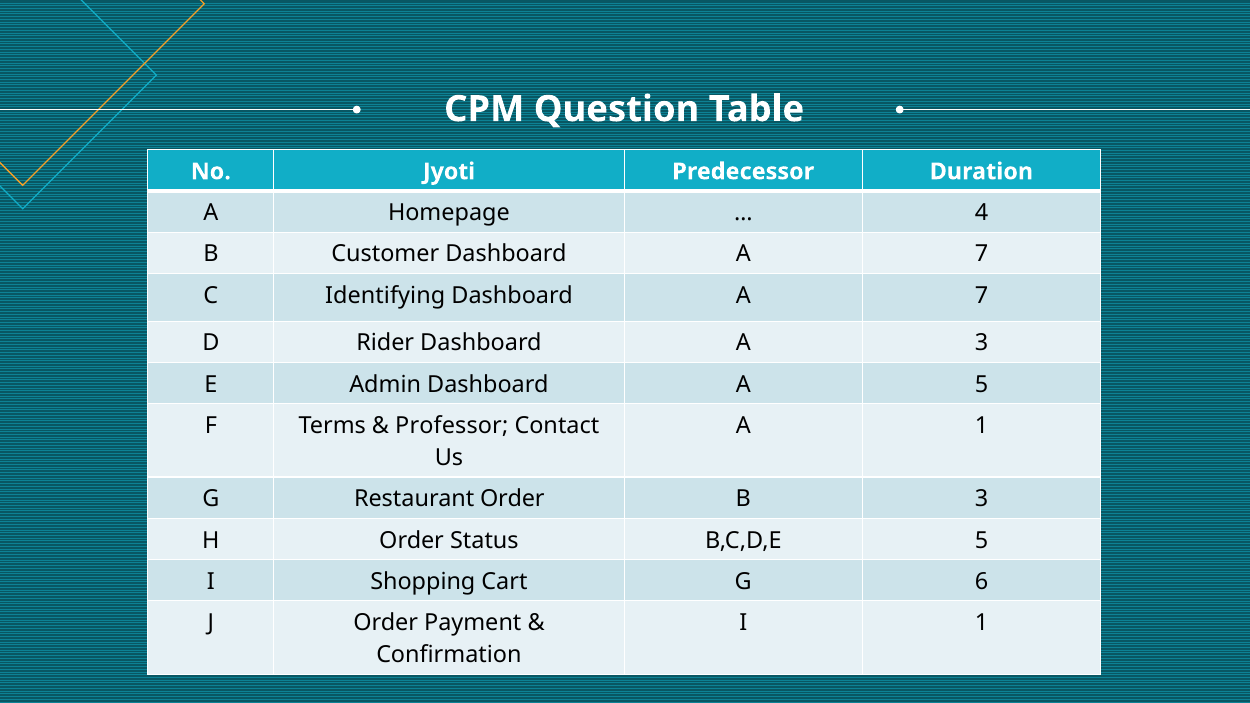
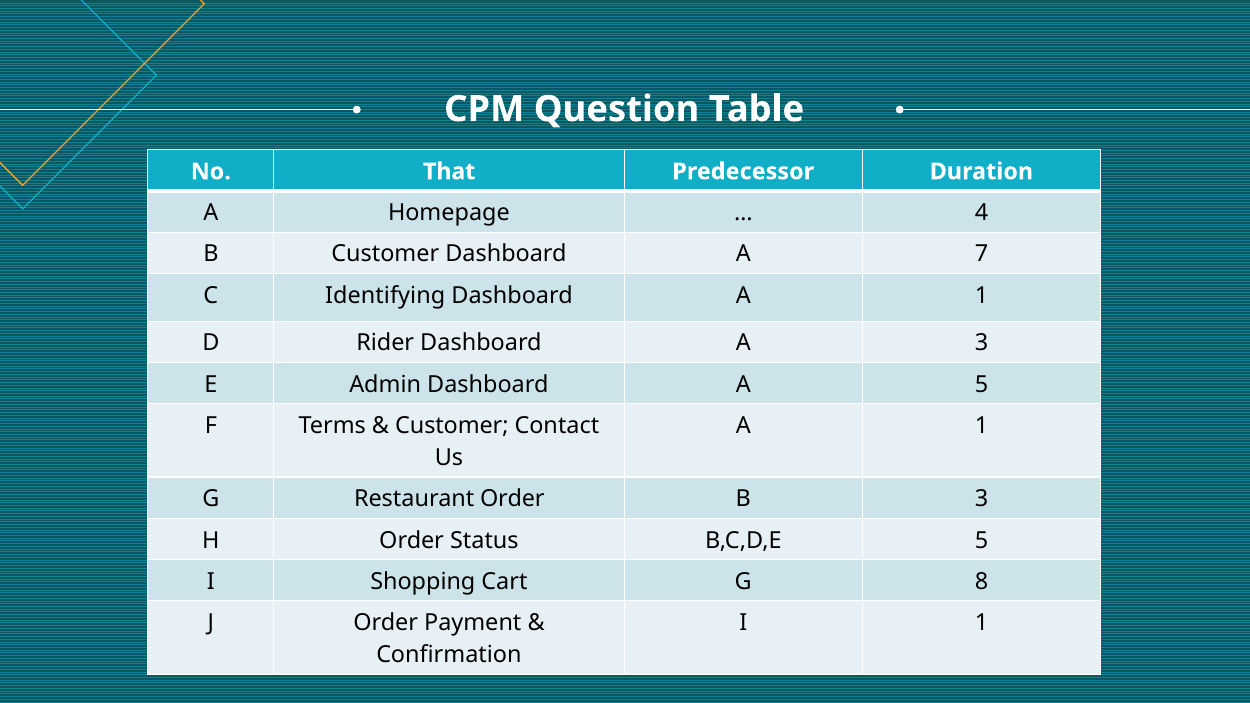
Jyoti: Jyoti -> That (449, 172)
7: 7 -> 1 (982, 295)
Professor: Professor -> Customer (452, 426)
6: 6 -> 8 (982, 582)
